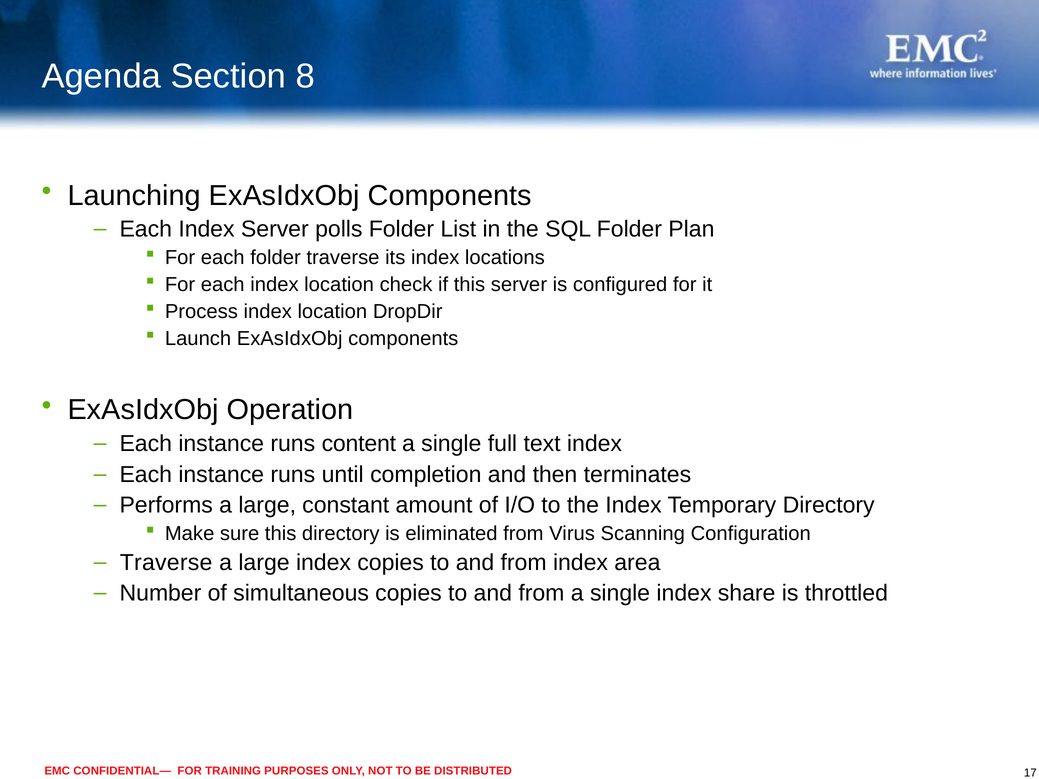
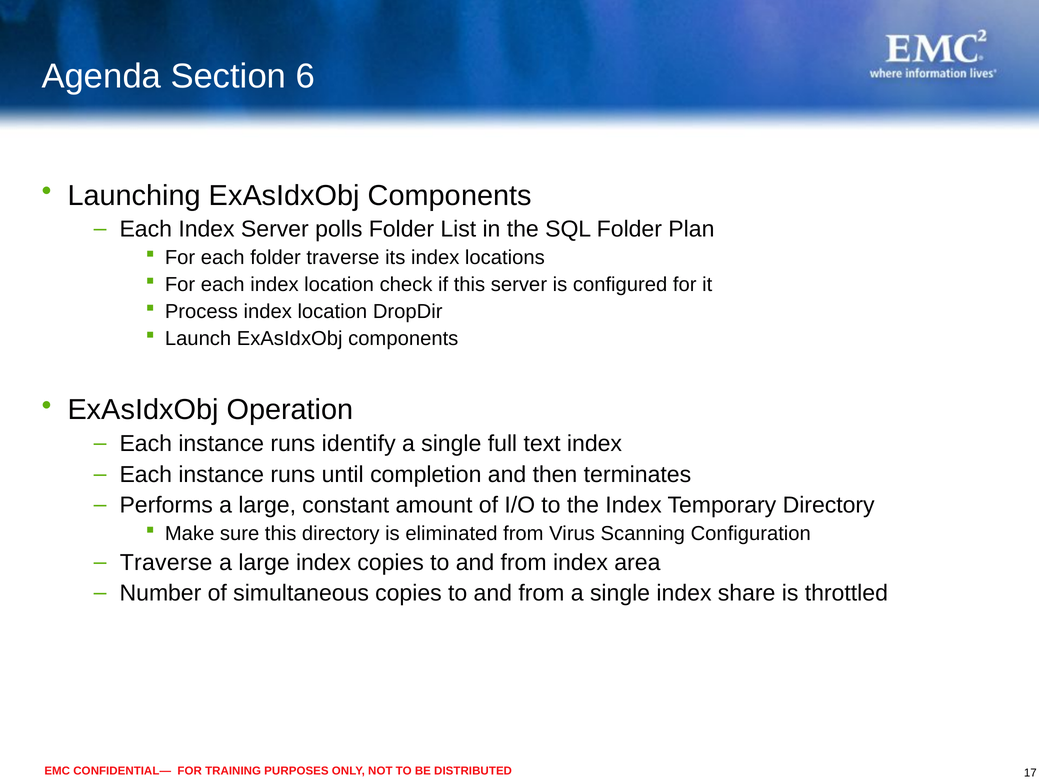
8: 8 -> 6 (305, 76)
content: content -> identify (359, 444)
